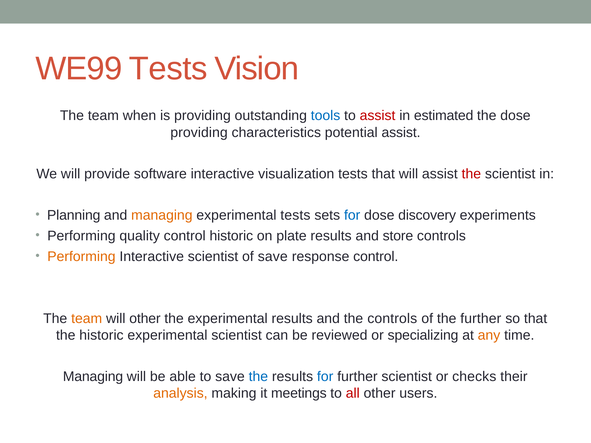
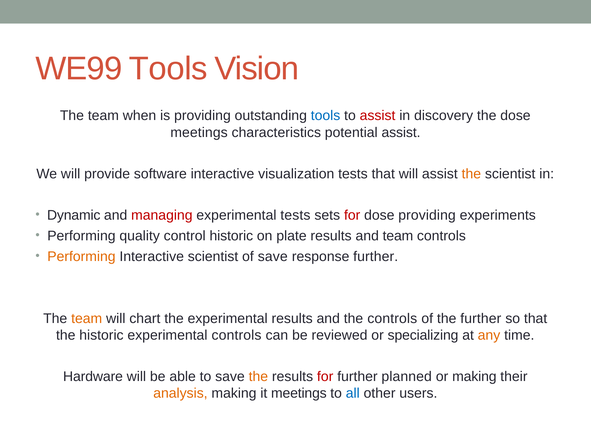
WE99 Tests: Tests -> Tools (168, 69)
estimated: estimated -> discovery (444, 116)
providing: providing -> meetings (199, 132)
the colour: red -> orange (471, 174)
Planning: Planning -> Dynamic (74, 215)
managing colour: orange -> red (162, 215)
for colour: blue -> red (352, 215)
dose discovery: discovery -> providing (427, 215)
and store: store -> team (398, 236)
response control: control -> further (376, 257)
will other: other -> chart (145, 319)
experimental scientist: scientist -> controls (237, 335)
Managing: Managing -> Hardware (93, 377)
the colour: blue -> orange (258, 377)
for colour: blue -> red (325, 377)
further scientist: scientist -> planned (407, 377)
or checks: checks -> making (474, 377)
all colour: red -> blue (353, 394)
